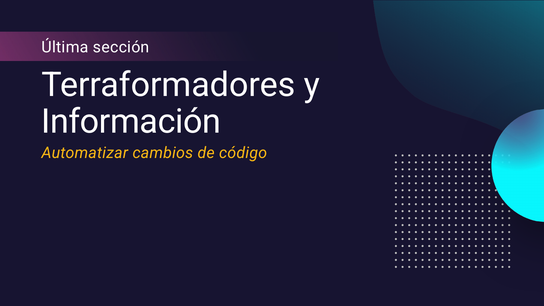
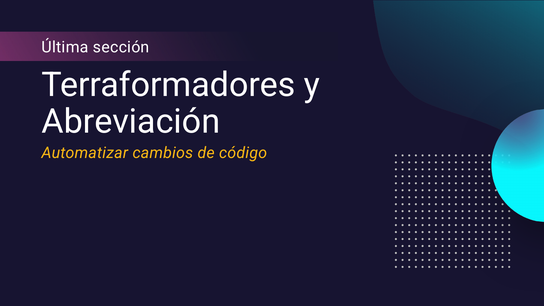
Información: Información -> Abreviación (131, 122)
